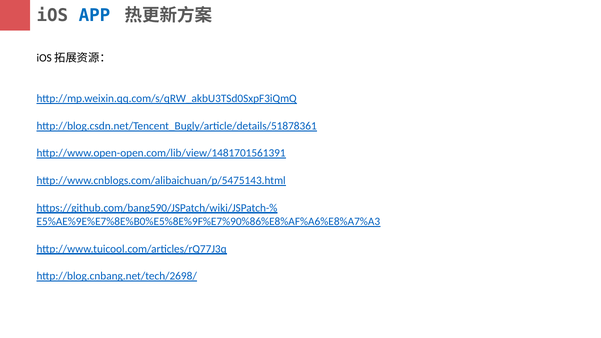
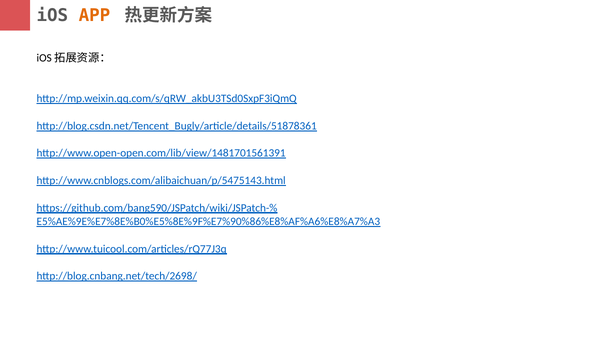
APP colour: blue -> orange (94, 15)
